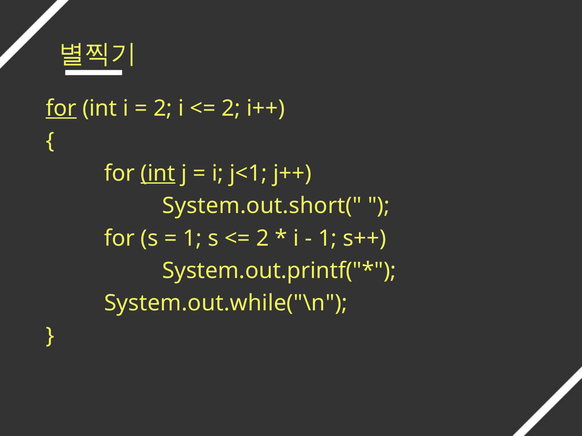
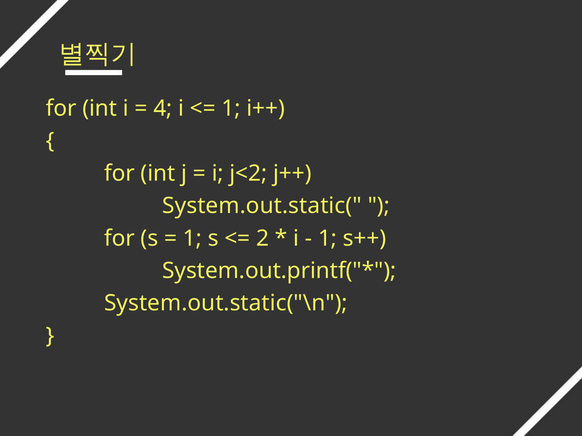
for underline: present -> none (61, 109)
2: 2 -> 4 (163, 109)
2: 2 -> 1 (231, 109)
int underline: present -> none (158, 174)
j<1: j<1 -> j<2 (248, 174)
System.out.short(: System.out.short( -> System.out.static( (262, 206)
System.out.while("\n: System.out.while("\n -> System.out.static("\n (226, 303)
